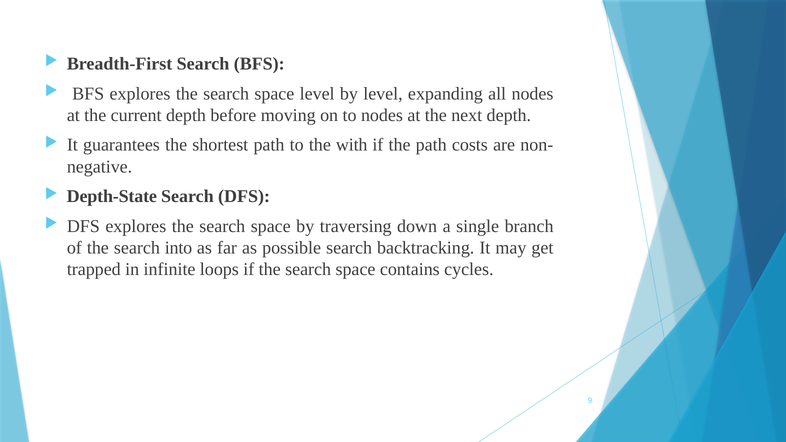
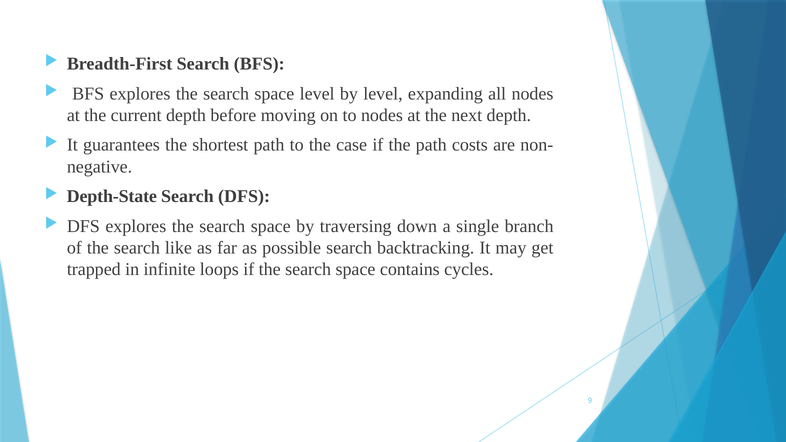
with: with -> case (352, 145)
into: into -> like (178, 248)
